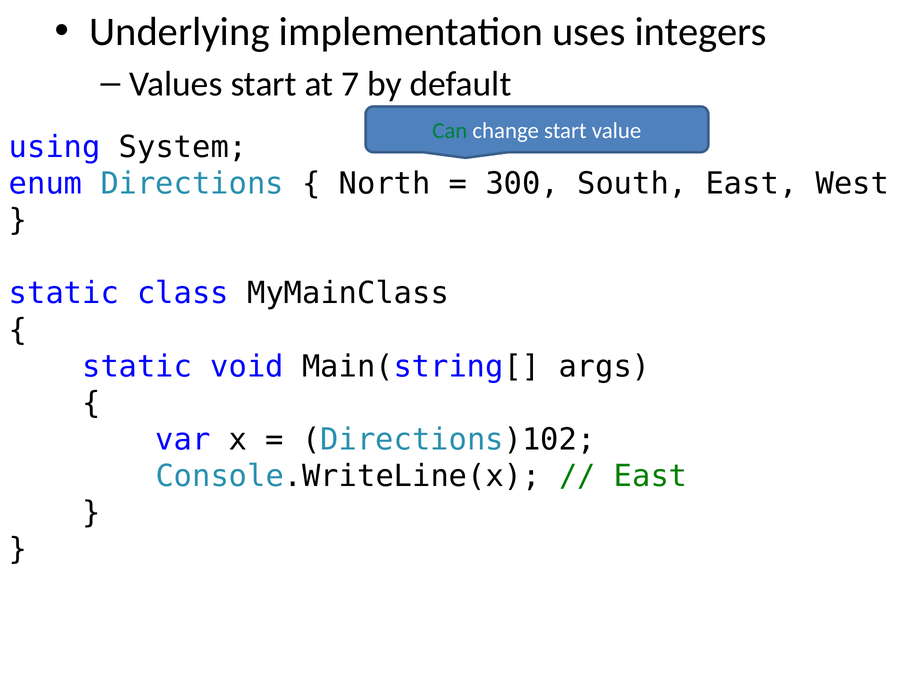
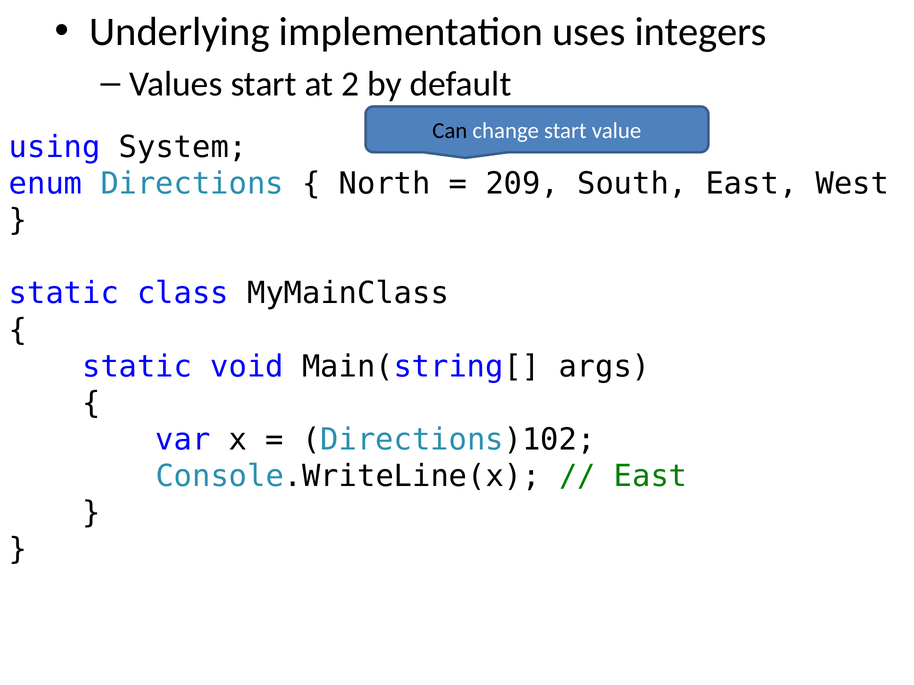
7: 7 -> 2 (350, 84)
Can colour: green -> black (450, 131)
300: 300 -> 209 (522, 184)
